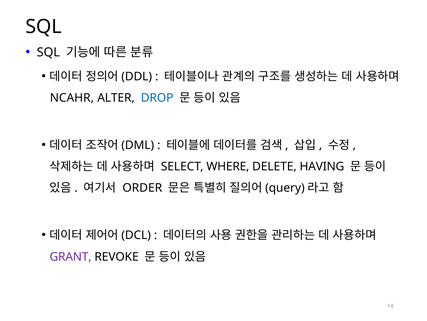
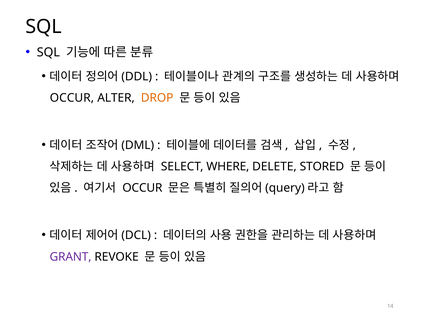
NCAHR: NCAHR -> OCCUR (72, 98)
DROP colour: blue -> orange (157, 98)
HAVING: HAVING -> STORED (322, 166)
ORDER: ORDER -> OCCUR (142, 188)
